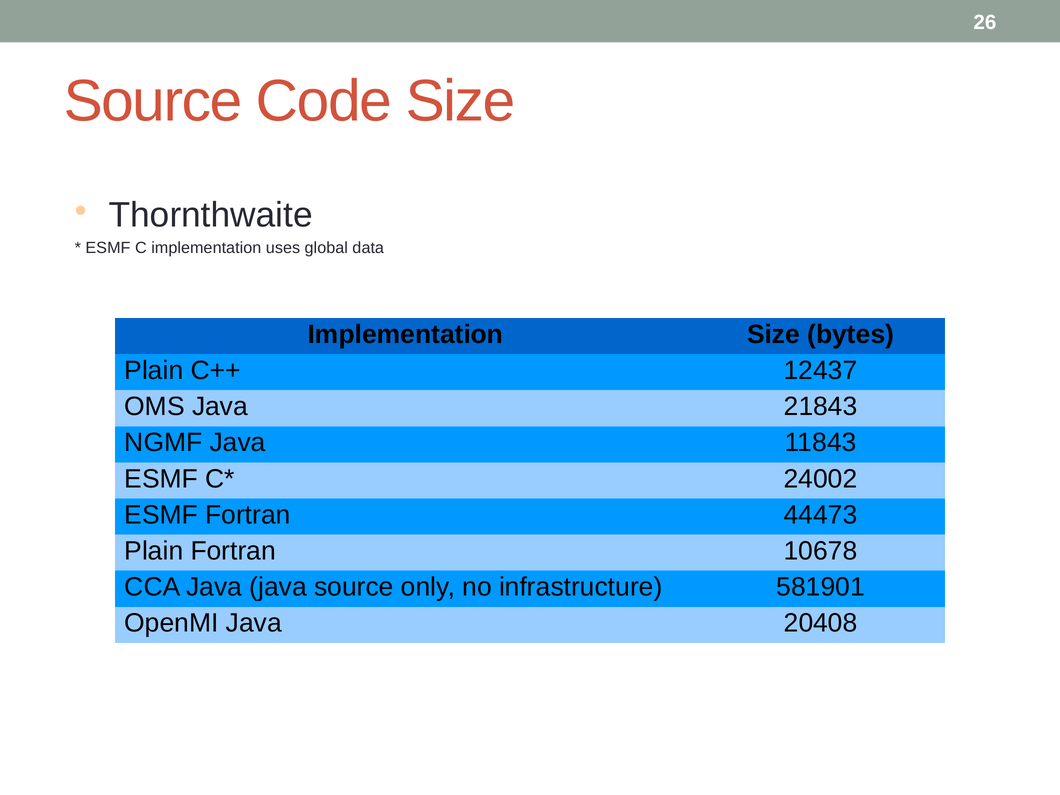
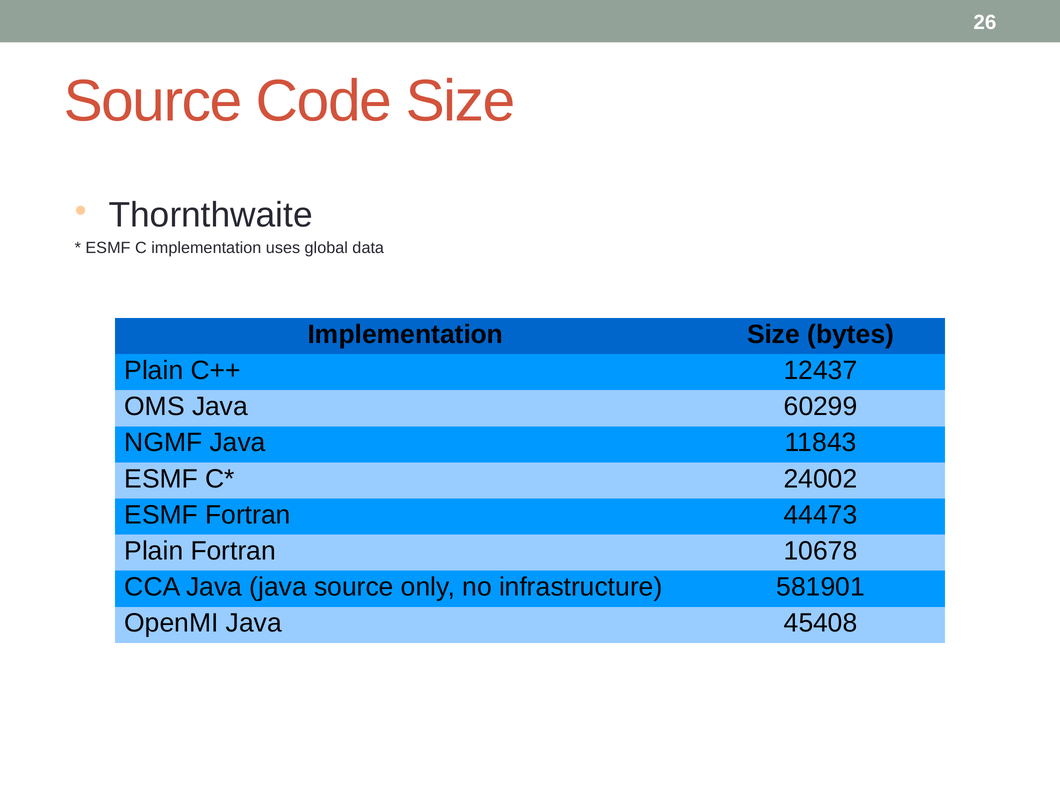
21843: 21843 -> 60299 (821, 407)
20408: 20408 -> 45408 (821, 623)
